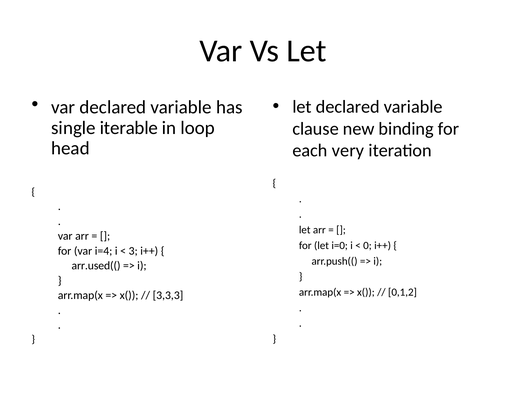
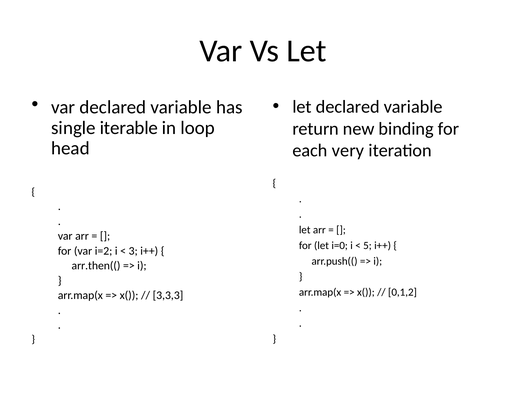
clause: clause -> return (316, 129)
0: 0 -> 5 (367, 246)
i=4: i=4 -> i=2 (104, 251)
arr.used((: arr.used(( -> arr.then(( (96, 266)
